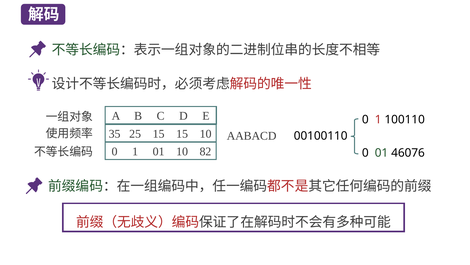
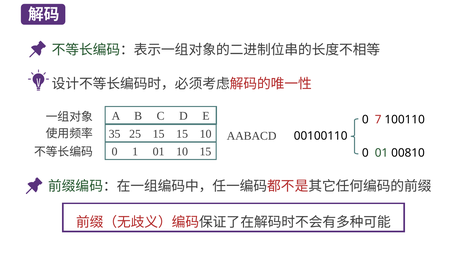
1: 1 -> 7 (378, 119)
10 82: 82 -> 15 (205, 151)
46076: 46076 -> 00810 (408, 153)
